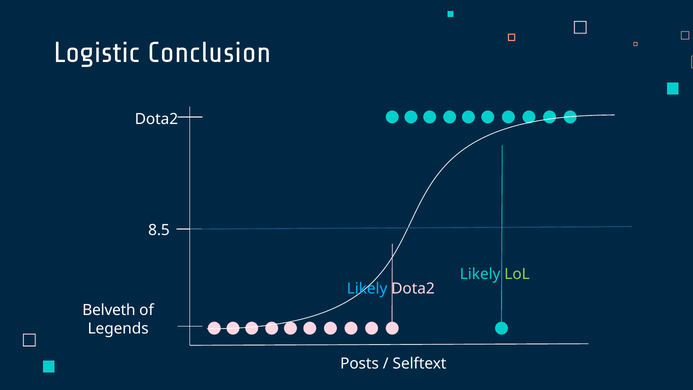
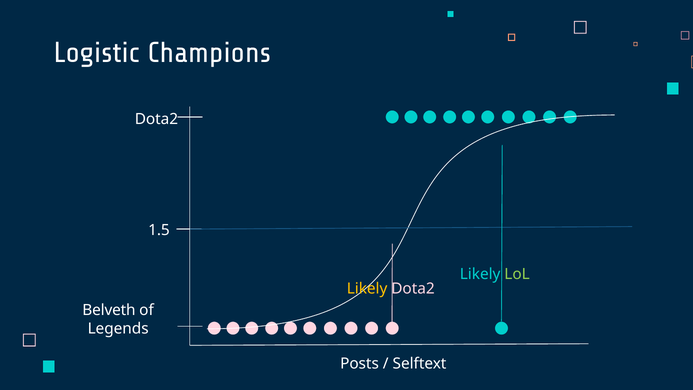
Conclusion: Conclusion -> Champions (210, 53)
8.5: 8.5 -> 1.5 (159, 230)
Likely colour: light blue -> yellow (367, 289)
